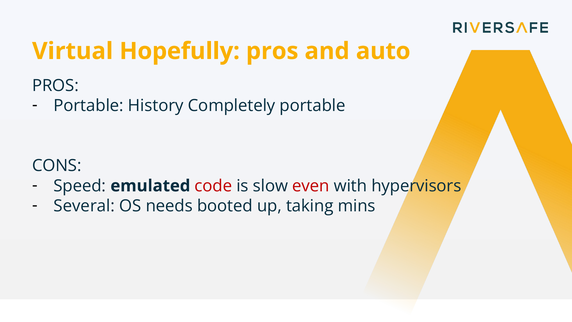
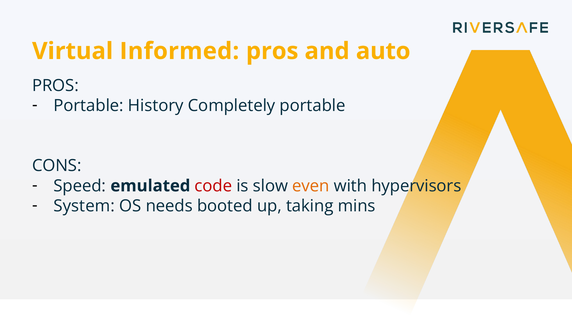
Hopefully: Hopefully -> Informed (179, 51)
even colour: red -> orange (311, 186)
Several: Several -> System (84, 206)
